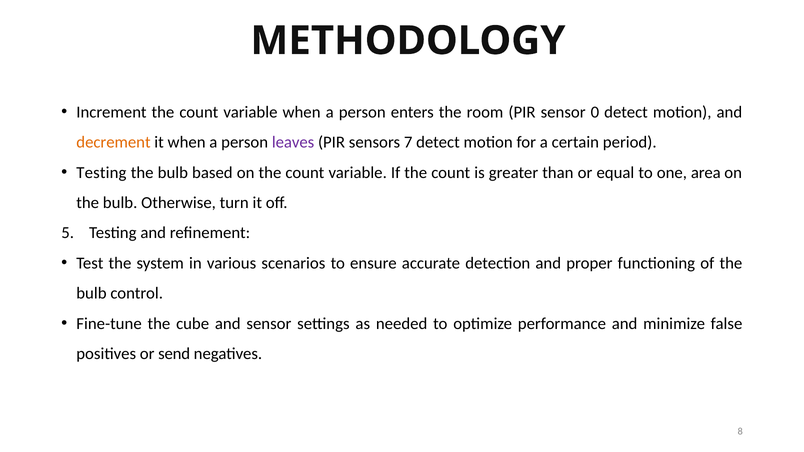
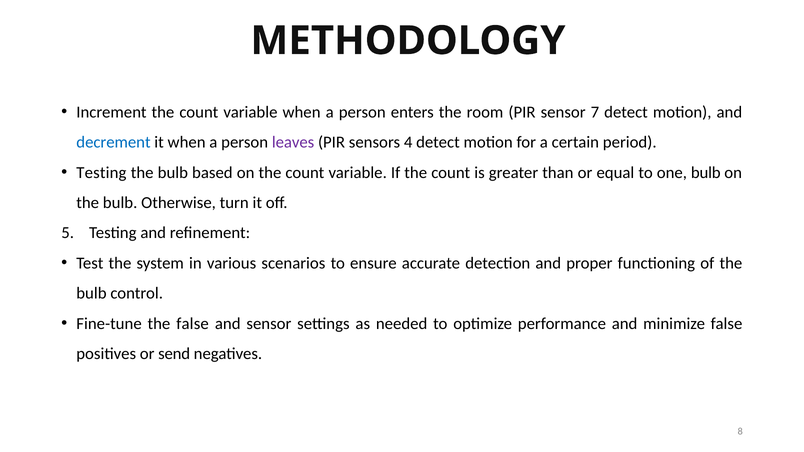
0: 0 -> 7 (595, 112)
decrement colour: orange -> blue (113, 142)
7: 7 -> 4 (408, 142)
one area: area -> bulb (706, 173)
the cube: cube -> false (193, 324)
